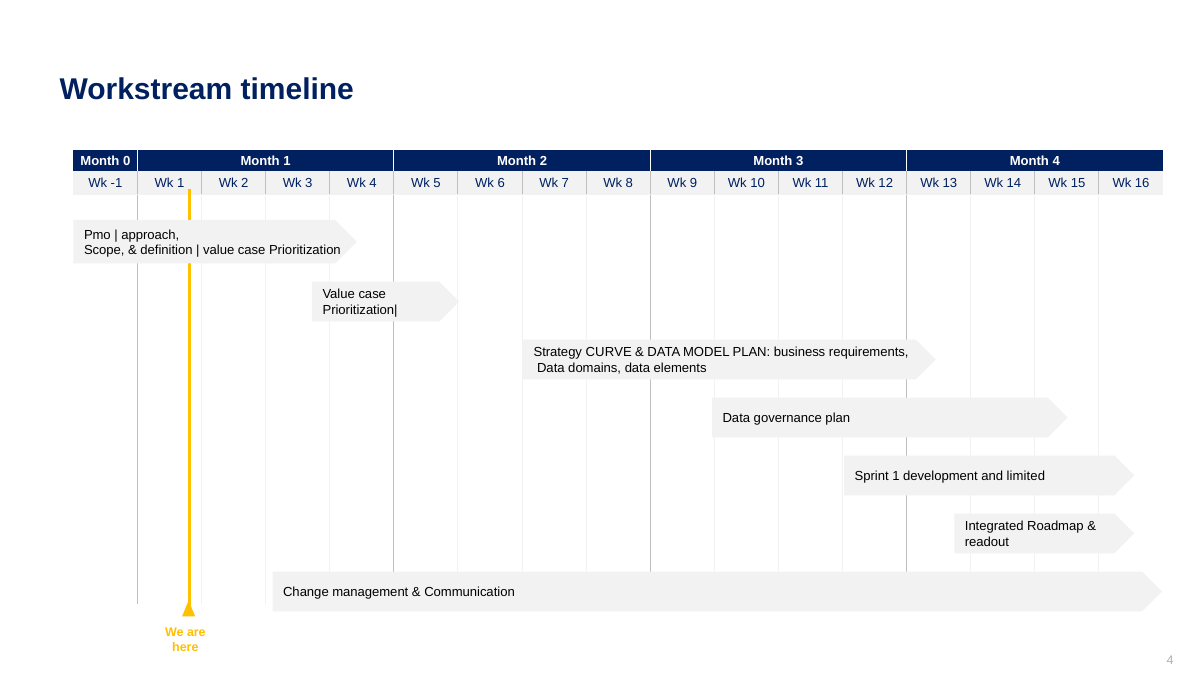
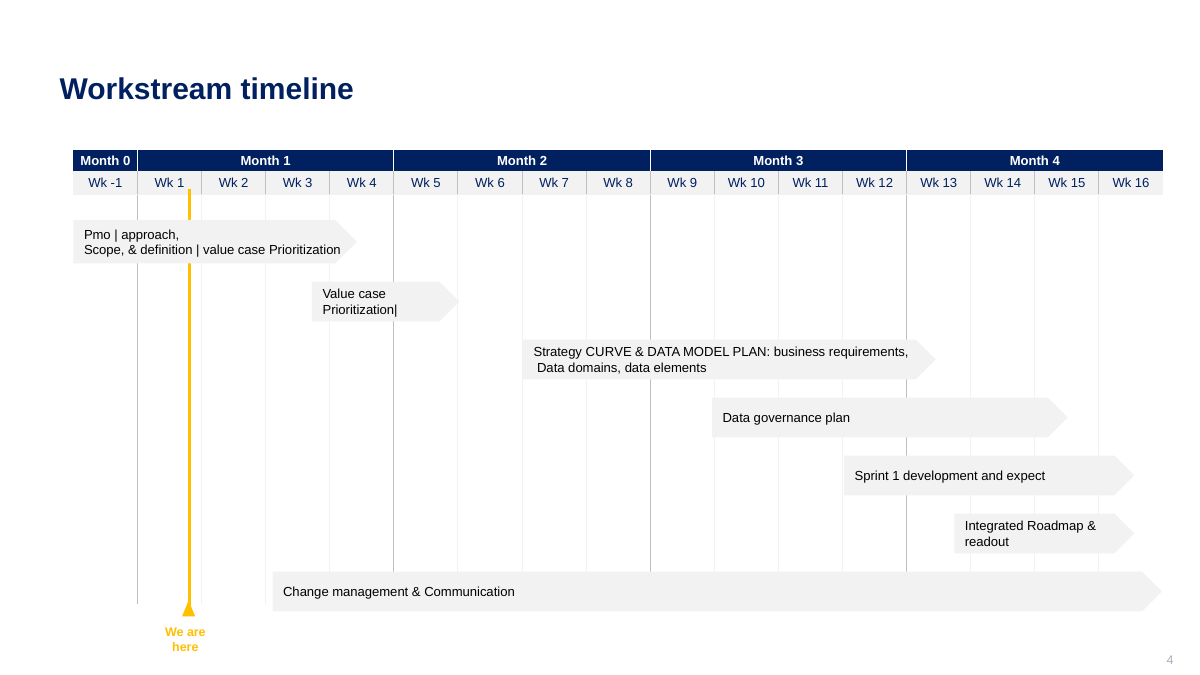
limited: limited -> expect (1026, 476)
